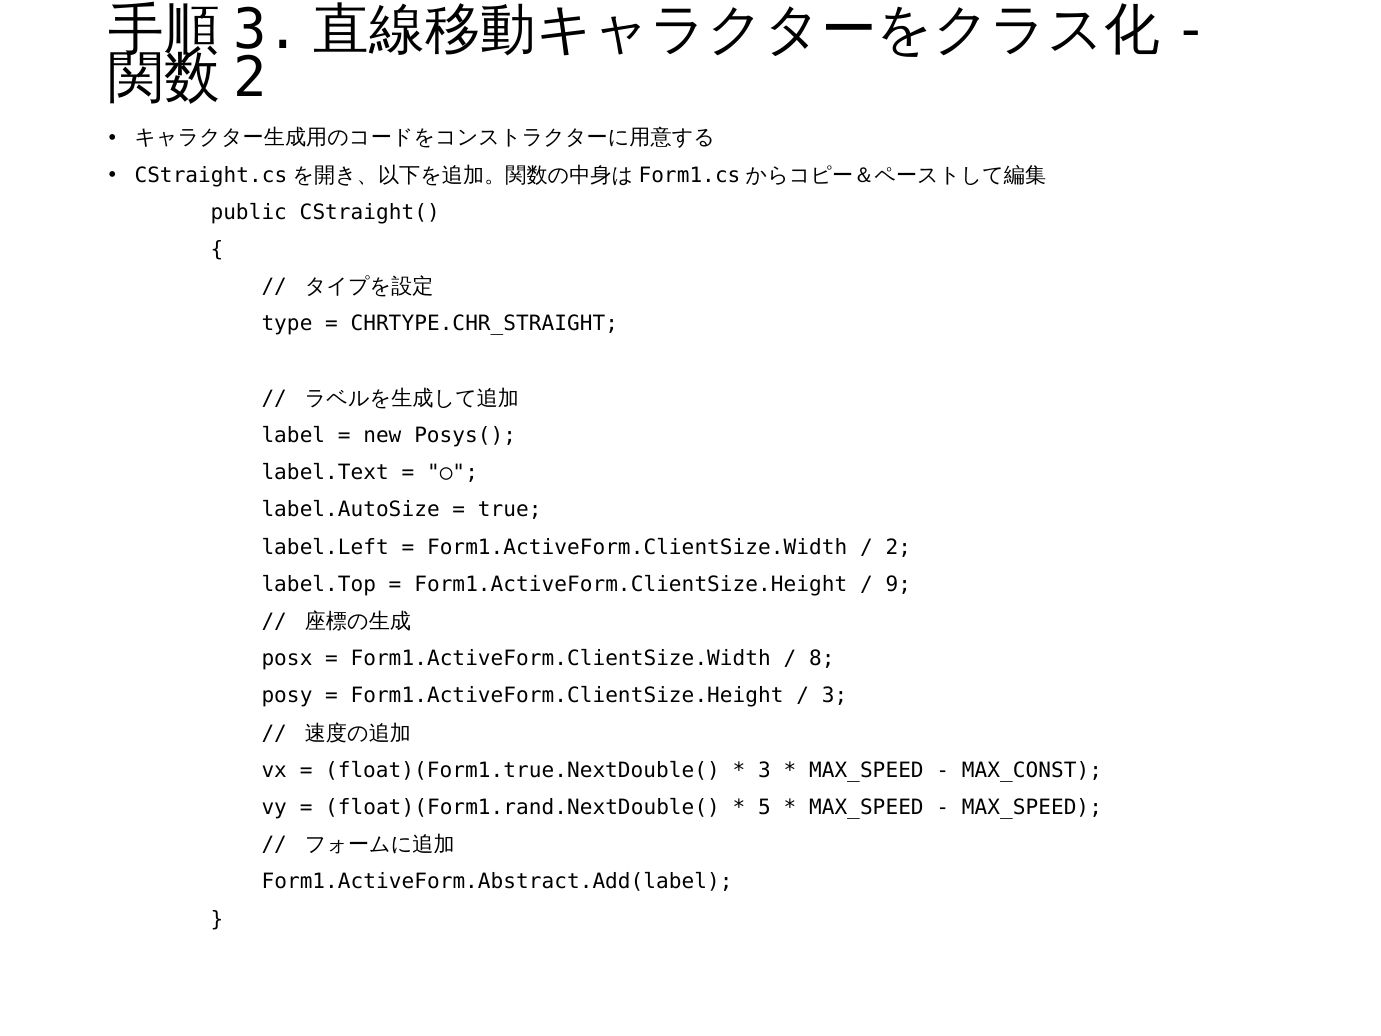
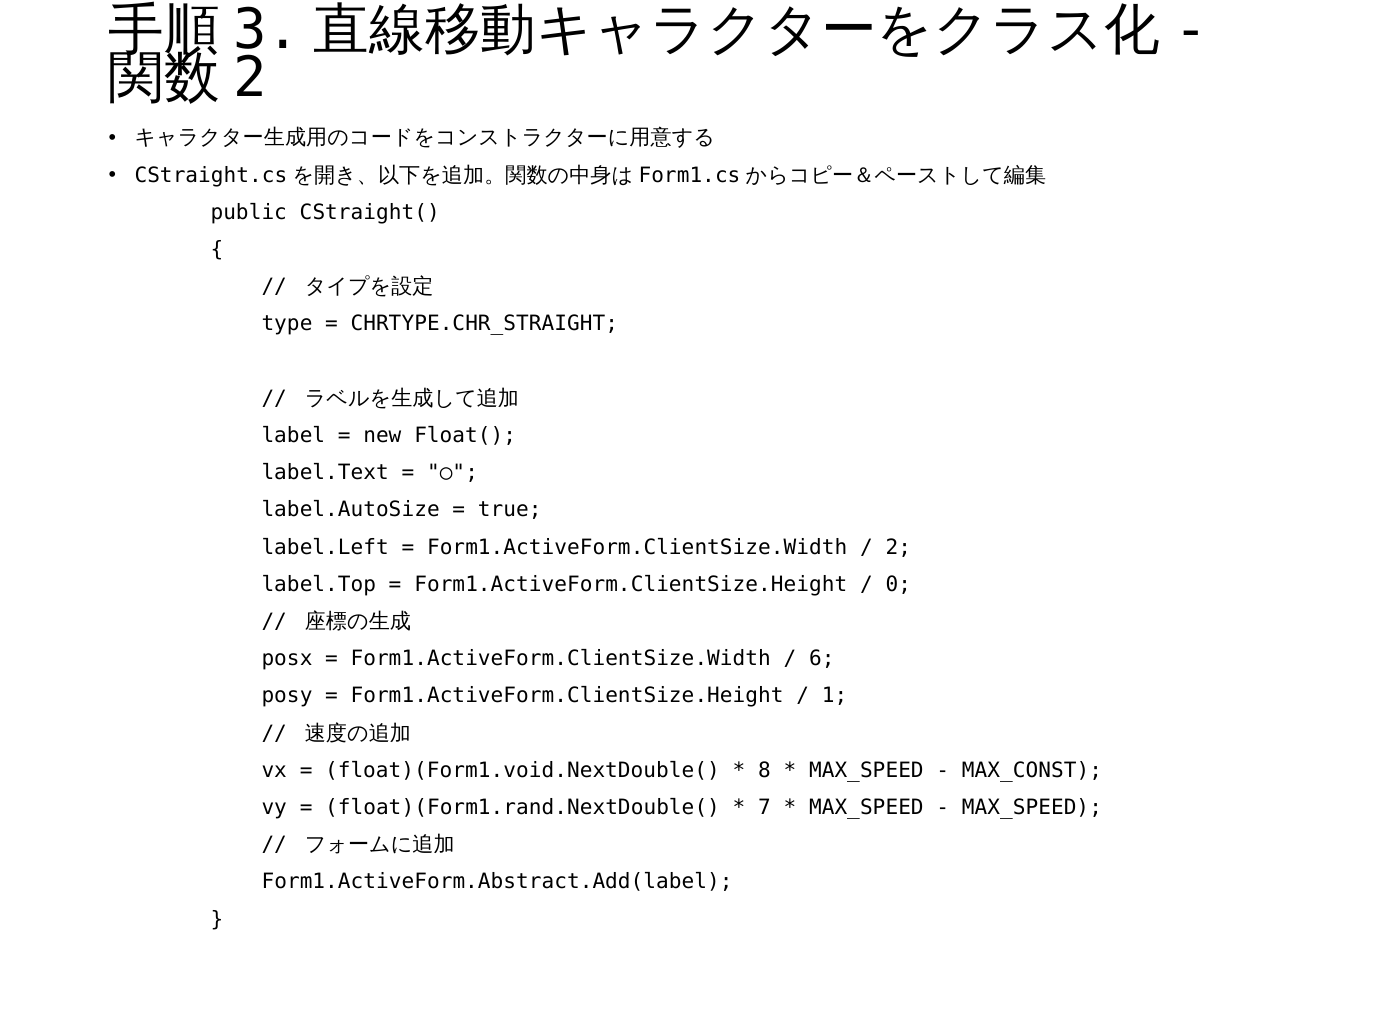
Posys(: Posys( -> Float( (465, 436)
9: 9 -> 0 (898, 584)
8: 8 -> 6 (822, 659)
3: 3 -> 1 (835, 696)
float)(Form1.true.NextDouble(: float)(Form1.true.NextDouble( -> float)(Form1.void.NextDouble( (522, 770)
3: 3 -> 8 (765, 770)
5: 5 -> 7 (765, 807)
